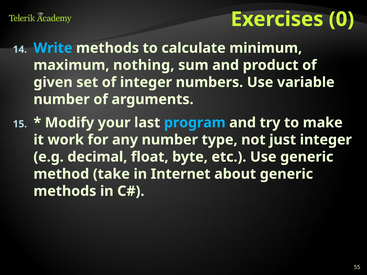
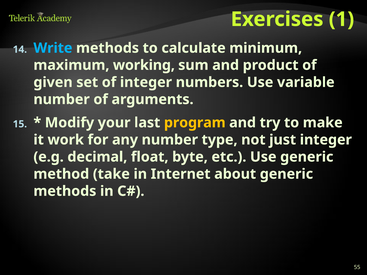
0: 0 -> 1 (341, 19)
nothing: nothing -> working (144, 65)
program colour: light blue -> yellow (195, 123)
